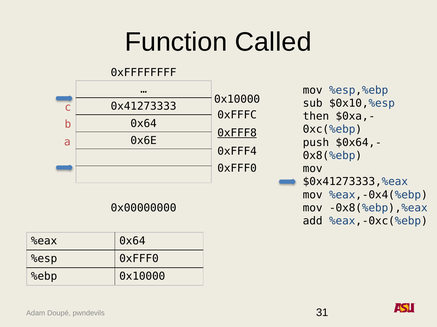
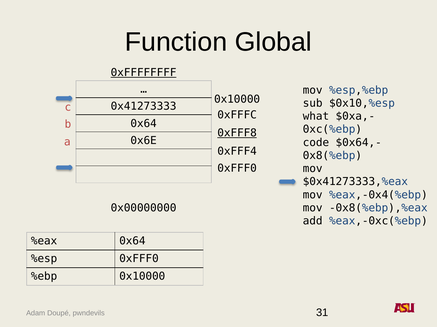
Called: Called -> Global (273, 42)
0xFFFFFFFF underline: none -> present (144, 73)
then: then -> what (316, 117)
push: push -> code (316, 143)
